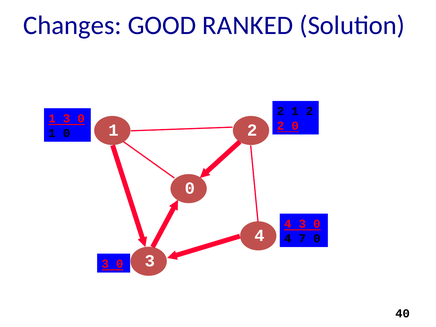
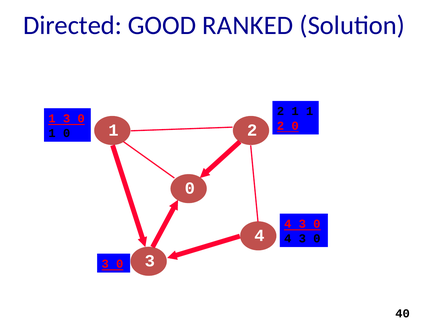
Changes: Changes -> Directed (72, 25)
2 1 2: 2 -> 1 (310, 111)
7: 7 -> 3 (302, 238)
